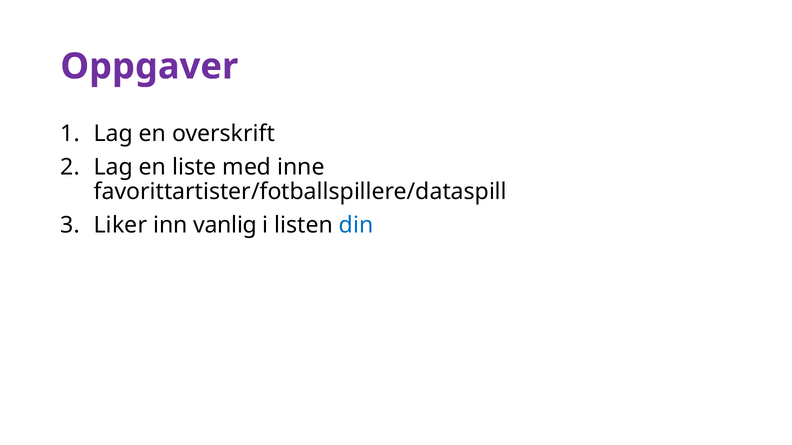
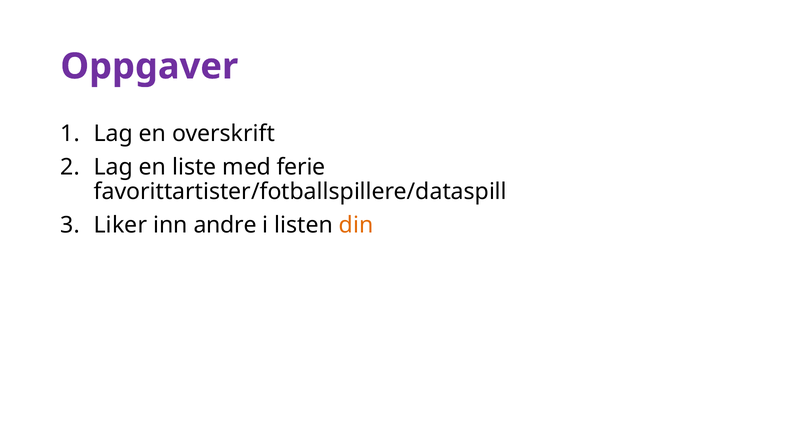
inne: inne -> ferie (301, 167)
vanlig: vanlig -> andre (225, 225)
din colour: blue -> orange (356, 225)
